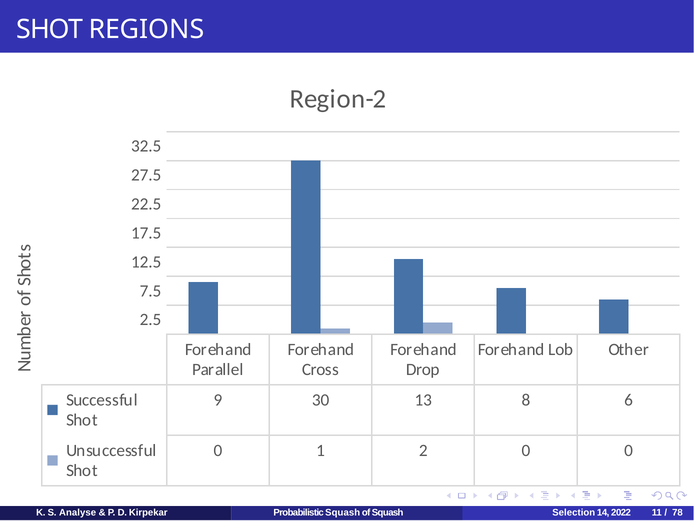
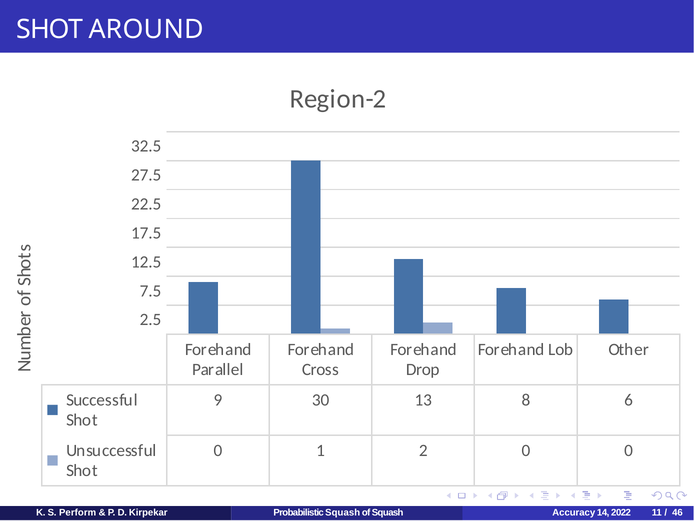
REGIONS: REGIONS -> AROUND (146, 30)
Analyse: Analyse -> Perform (78, 513)
Selection: Selection -> Accuracy (574, 513)
78: 78 -> 46 (677, 513)
